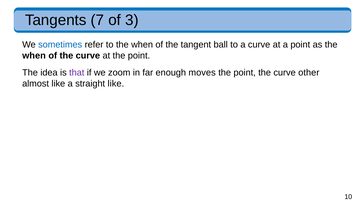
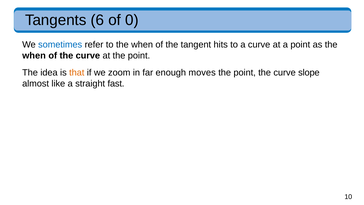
7: 7 -> 6 (97, 20)
3: 3 -> 0 (132, 20)
ball: ball -> hits (221, 45)
that colour: purple -> orange (77, 73)
other: other -> slope (309, 73)
straight like: like -> fast (116, 83)
